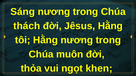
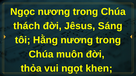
Sáng: Sáng -> Ngọc (23, 12)
Jêsus Hằng: Hằng -> Sáng (110, 26)
